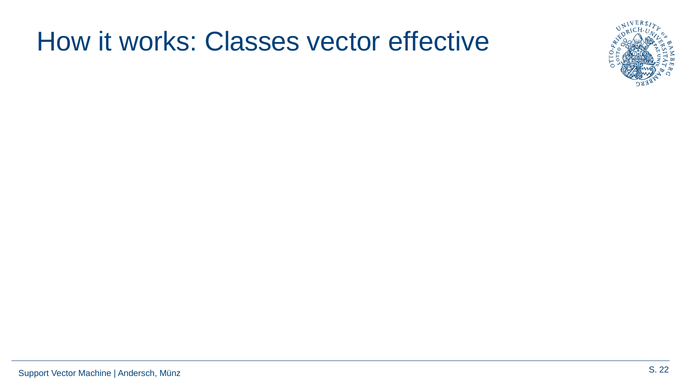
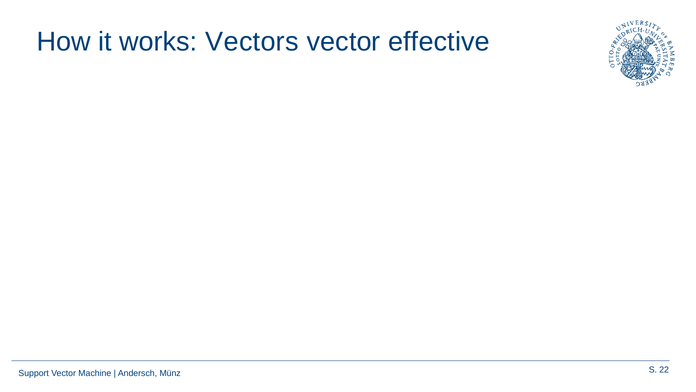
Classes: Classes -> Vectors (252, 42)
